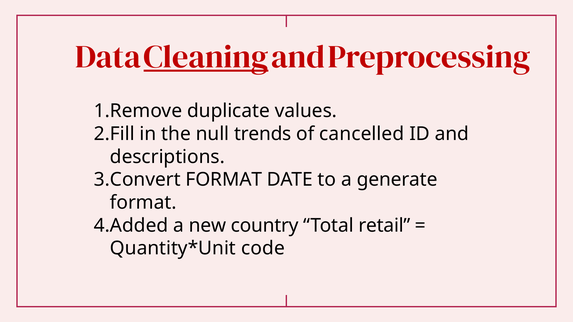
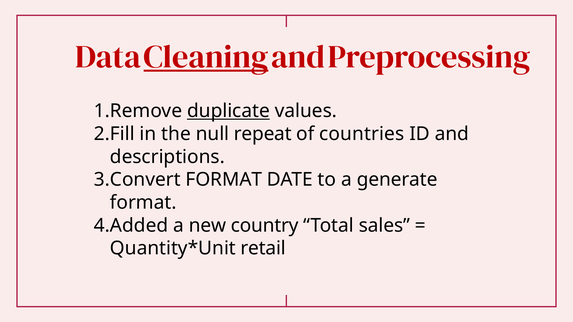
duplicate underline: none -> present (228, 111)
trends: trends -> repeat (263, 134)
cancelled: cancelled -> countries (362, 134)
retail: retail -> sales (384, 226)
code: code -> retail (263, 249)
